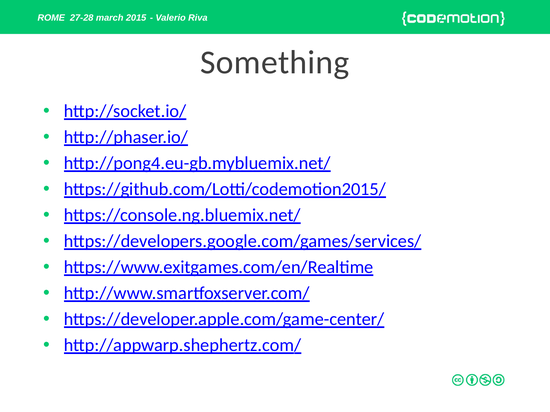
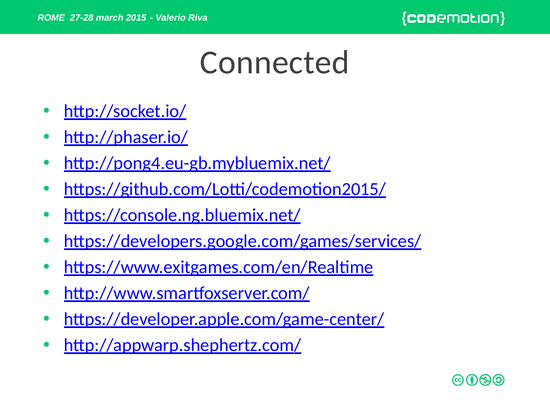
Something: Something -> Connected (275, 63)
